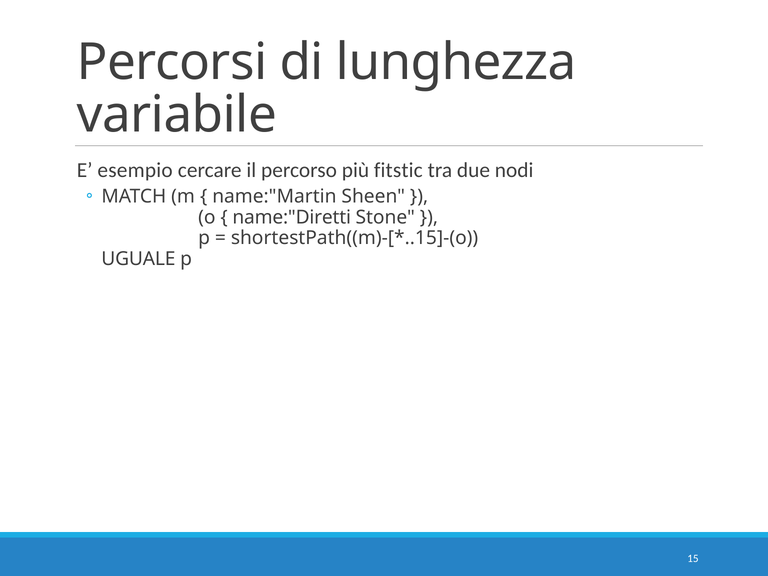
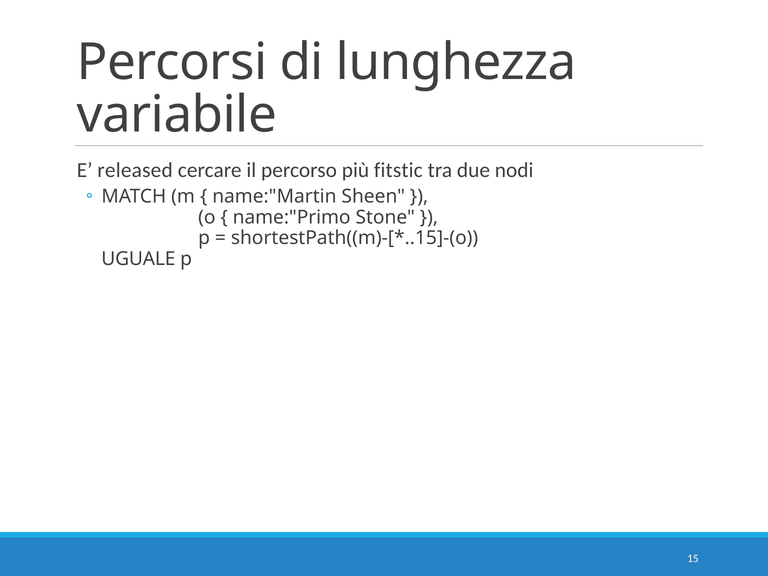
esempio: esempio -> released (135, 170)
name:"Diretti: name:"Diretti -> name:"Primo (292, 217)
